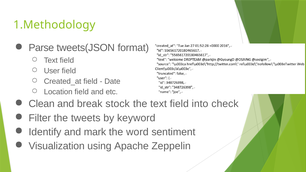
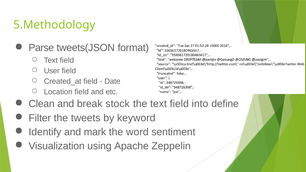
1.Methodology: 1.Methodology -> 5.Methodology (54, 25)
check: check -> define (225, 104)
